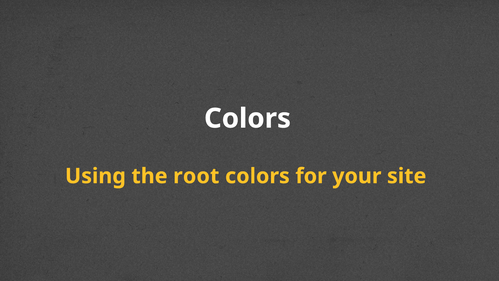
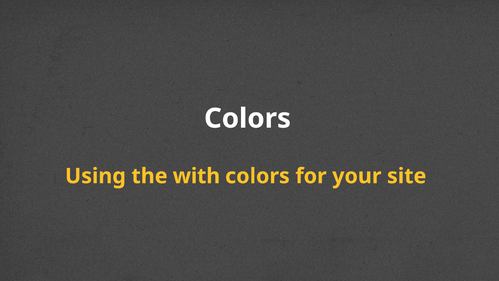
root: root -> with (196, 176)
